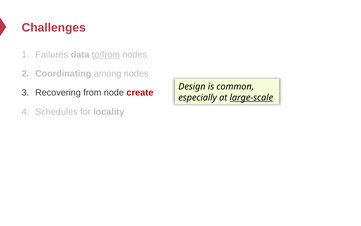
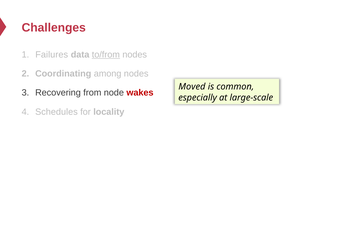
Design: Design -> Moved (192, 87)
create: create -> wakes (140, 93)
large-scale underline: present -> none (251, 97)
